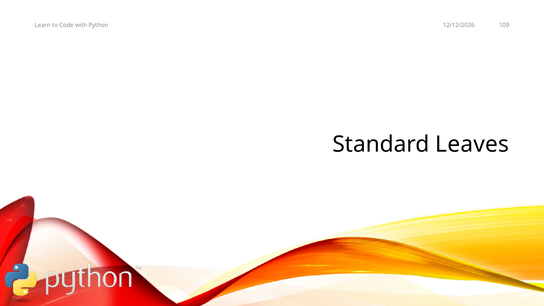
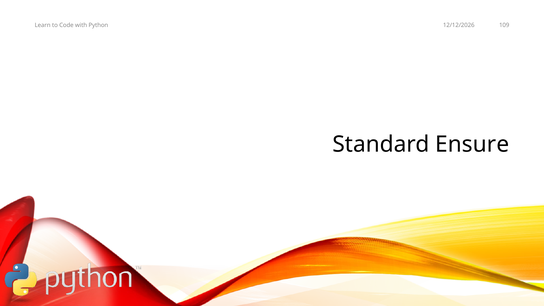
Leaves: Leaves -> Ensure (472, 144)
